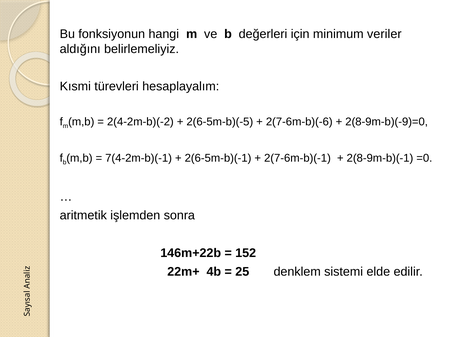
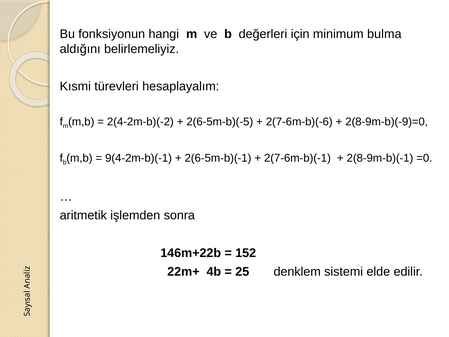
veriler: veriler -> bulma (384, 34)
7(4-2m-b)(-1: 7(4-2m-b)(-1 -> 9(4-2m-b)(-1 (139, 158)
